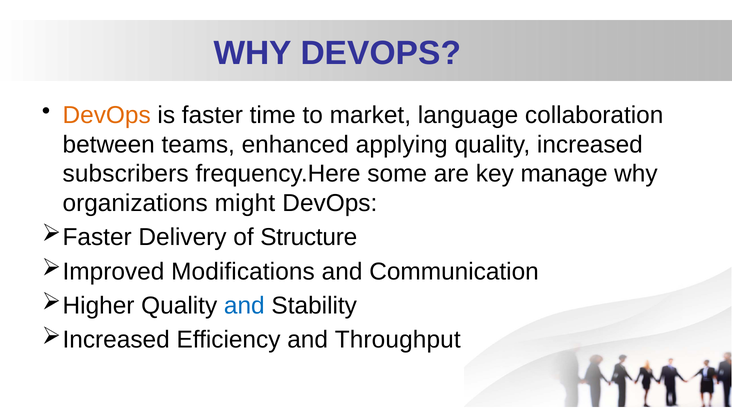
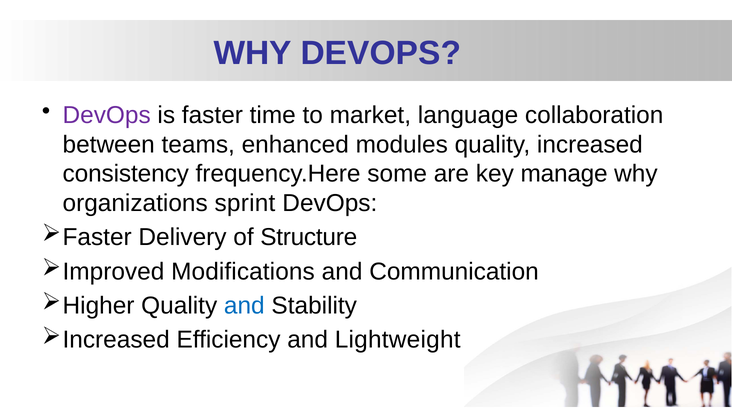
DevOps colour: orange -> purple (107, 115)
applying: applying -> modules (402, 144)
subscribers: subscribers -> consistency (126, 174)
might: might -> sprint (245, 203)
Throughput: Throughput -> Lightweight (398, 340)
